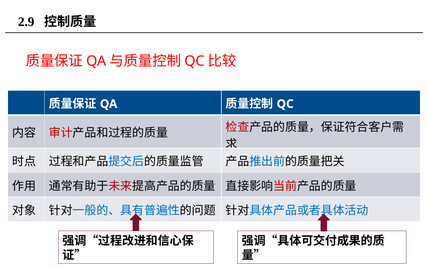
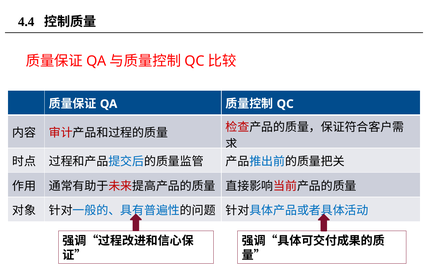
2.9: 2.9 -> 4.4 (26, 22)
